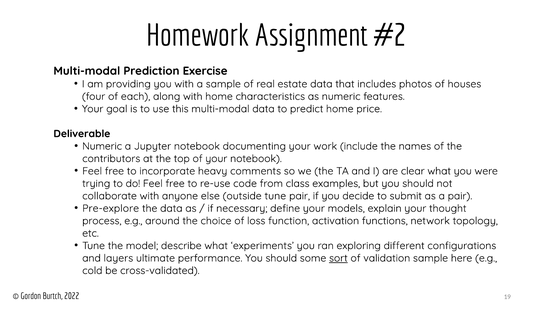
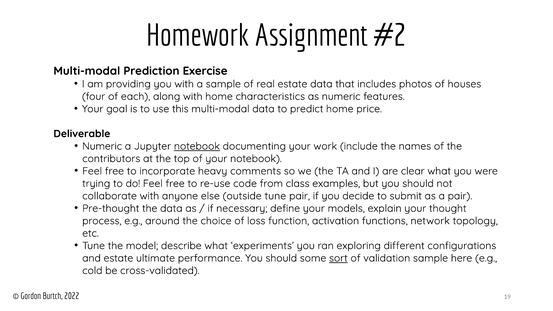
notebook underline: none -> present (197, 146)
Pre-explore: Pre-explore -> Pre-thought (111, 208)
and layers: layers -> estate (118, 258)
